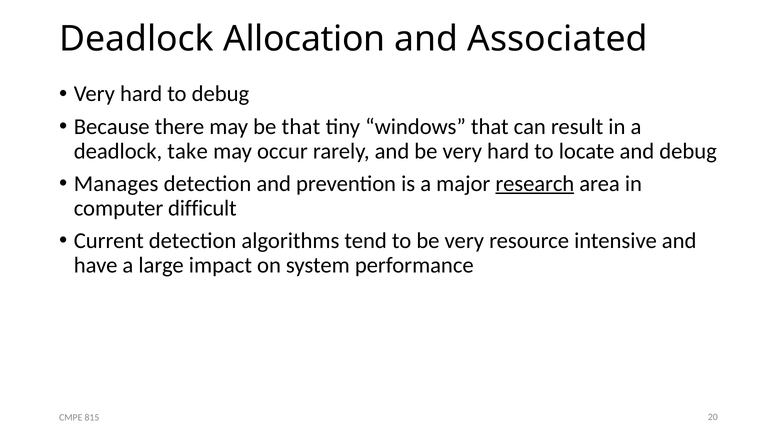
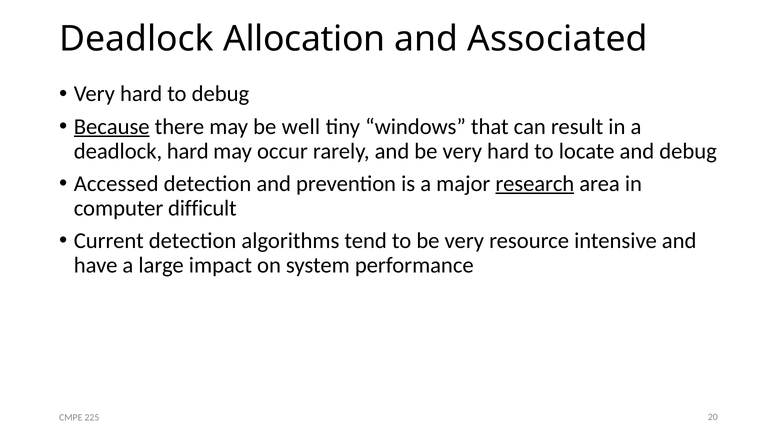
Because underline: none -> present (112, 127)
be that: that -> well (301, 127)
deadlock take: take -> hard (188, 151)
Manages: Manages -> Accessed (116, 184)
815: 815 -> 225 (92, 417)
